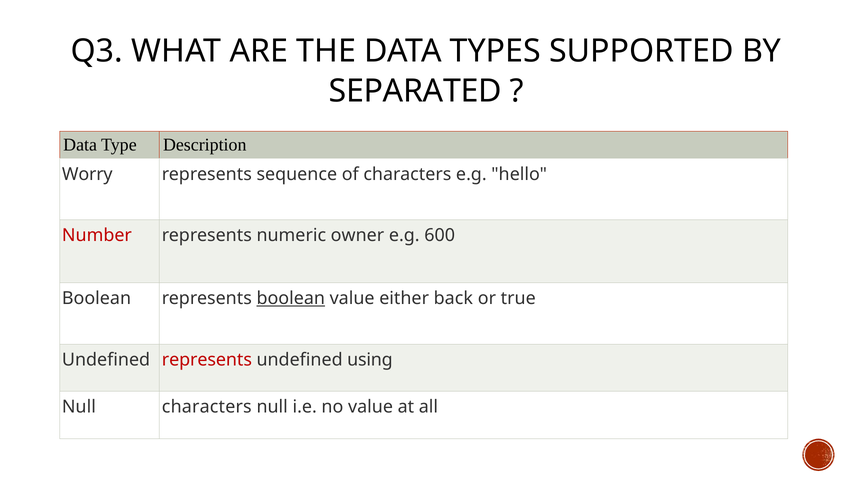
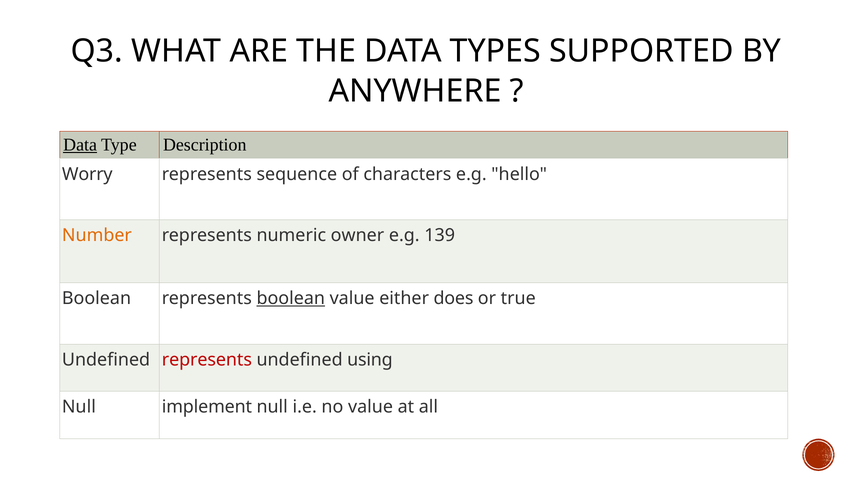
SEPARATED: SEPARATED -> ANYWHERE (415, 91)
Data underline: none -> present (80, 145)
Number colour: red -> orange (97, 235)
600: 600 -> 139 (440, 235)
back: back -> does (453, 298)
Null characters: characters -> implement (207, 407)
